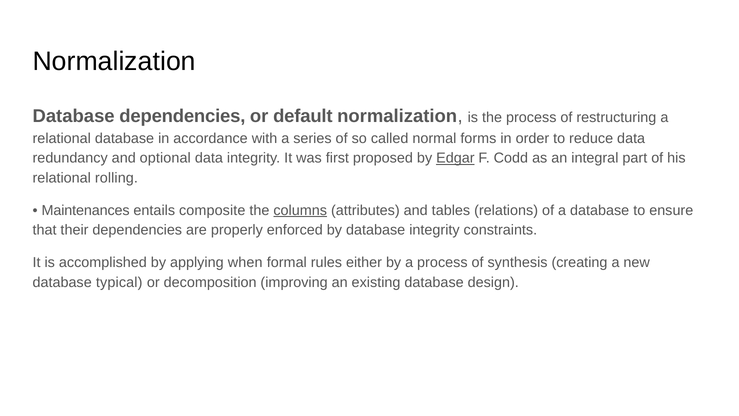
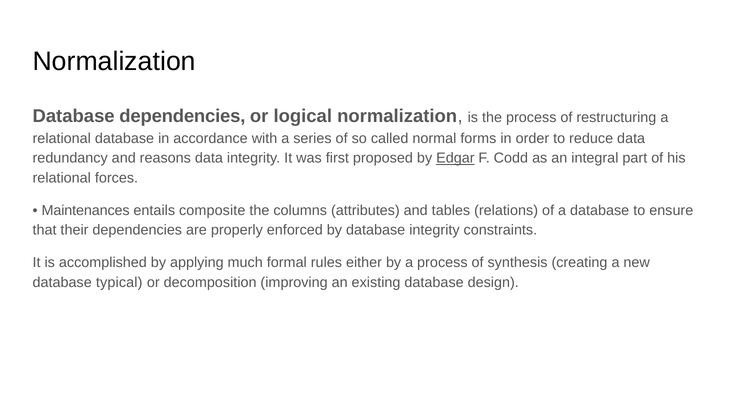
default: default -> logical (303, 116)
optional: optional -> reasons (165, 158)
rolling: rolling -> forces (116, 178)
columns underline: present -> none (300, 210)
when: when -> much (245, 262)
